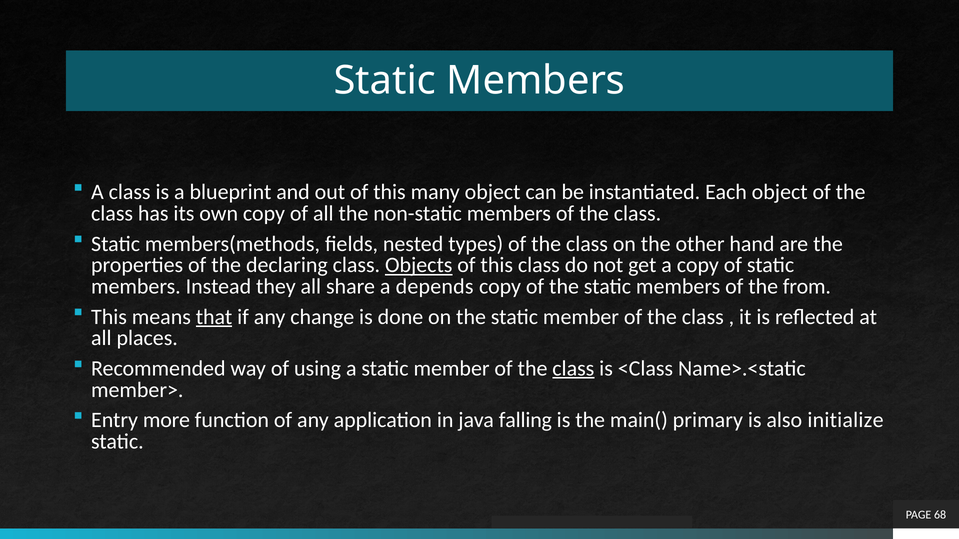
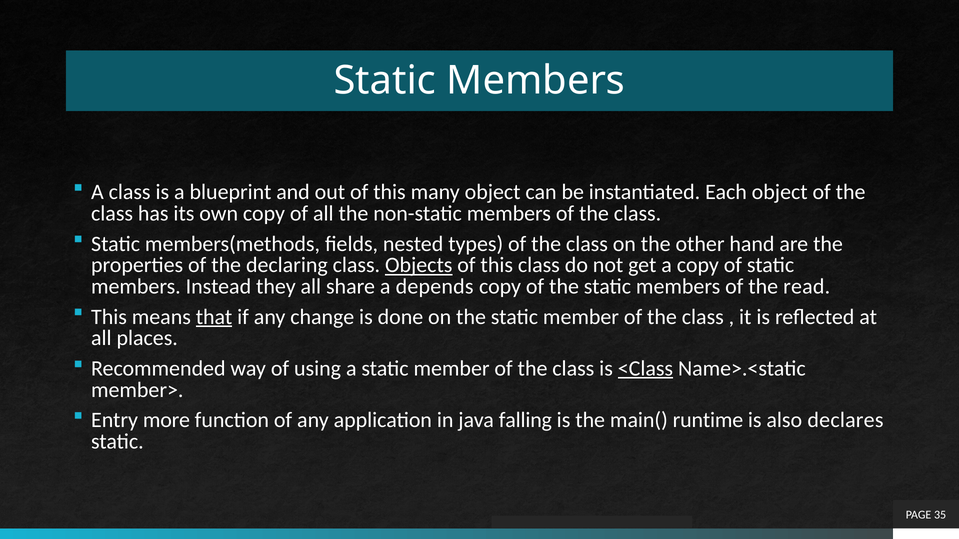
from: from -> read (807, 287)
class underline: present -> none (573, 369)
<Class underline: none -> present (645, 369)
primary: primary -> runtime (708, 420)
initialize: initialize -> declares (845, 420)
68: 68 -> 35 (940, 515)
